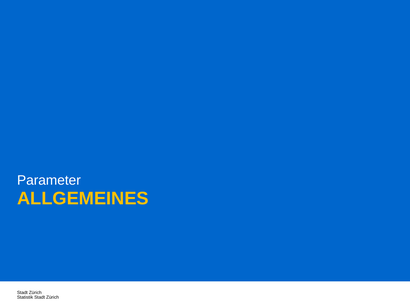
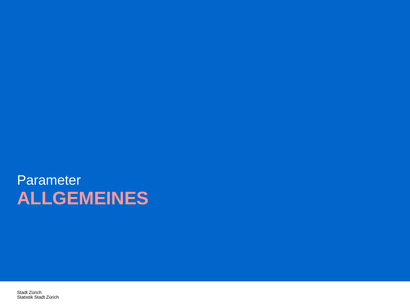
ALLGEMEINES colour: yellow -> pink (83, 199)
